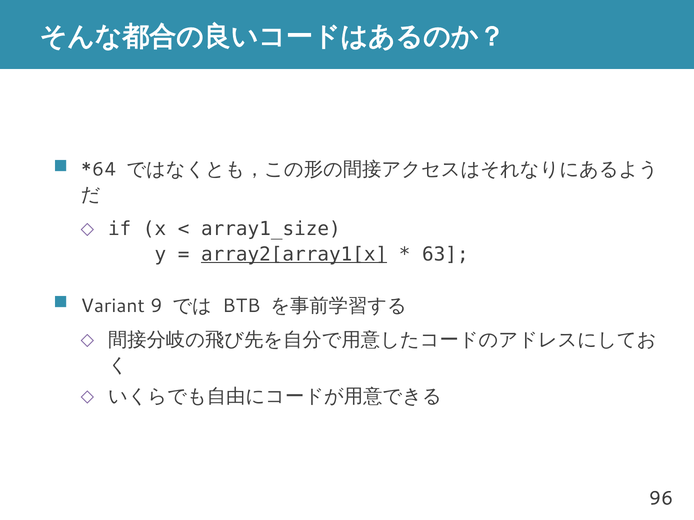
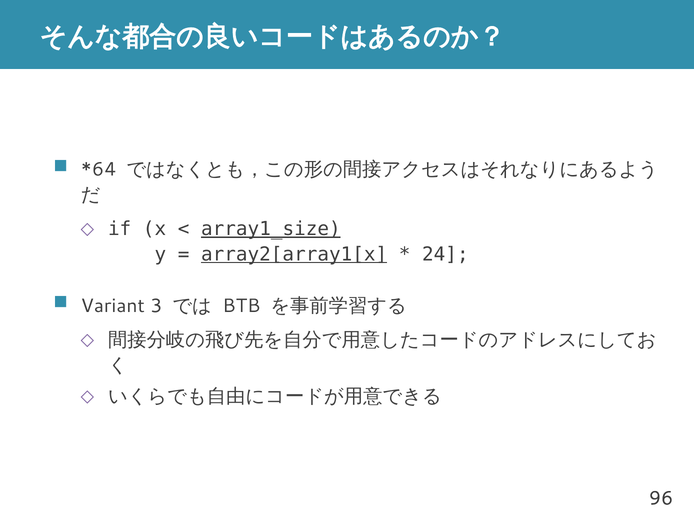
array1_size underline: none -> present (271, 229)
63: 63 -> 24 (445, 255)
9: 9 -> 3 (156, 306)
